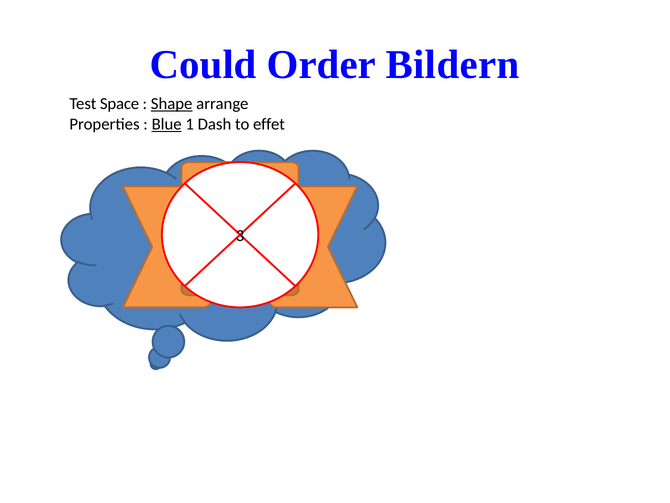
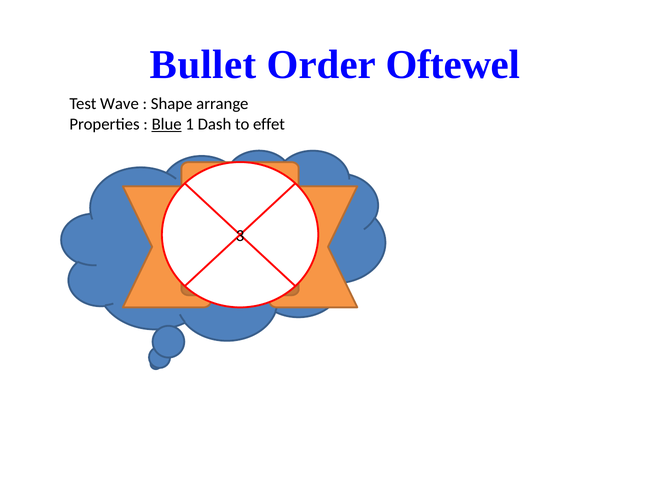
Could: Could -> Bullet (203, 65)
Bildern: Bildern -> Oftewel (453, 65)
Space: Space -> Wave (119, 104)
Shape underline: present -> none (172, 104)
